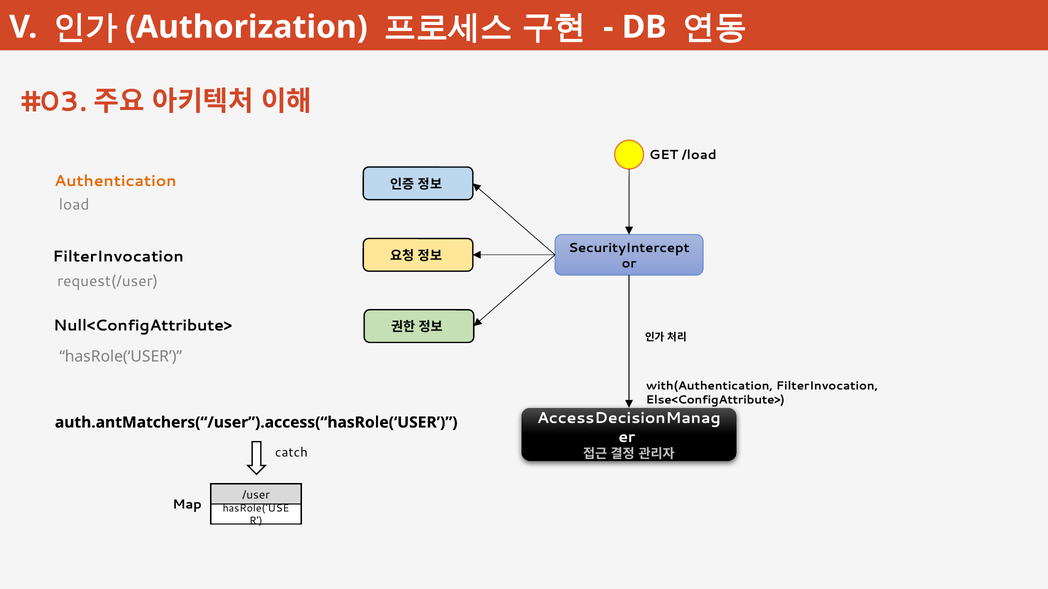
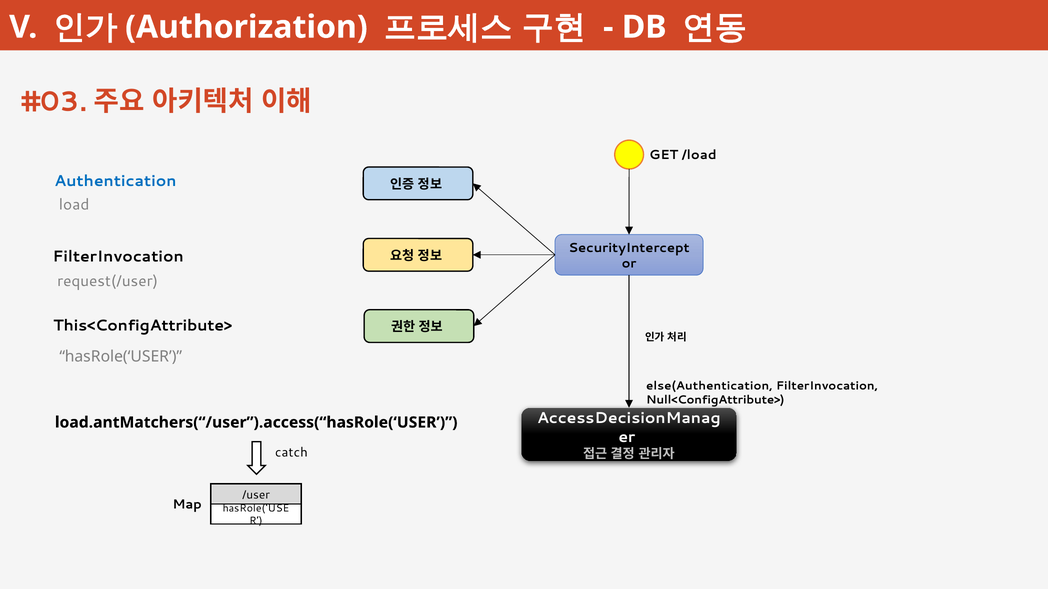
Authentication colour: orange -> blue (115, 181)
Null<ConfigAttribute>: Null<ConfigAttribute> -> This<ConfigAttribute> (143, 326)
with(Authentication: with(Authentication -> else(Authentication (709, 386)
Else<ConfigAttribute>: Else<ConfigAttribute> -> Null<ConfigAttribute> (715, 400)
auth.antMatchers(“/user”).access(“hasRole(‘USER: auth.antMatchers(“/user”).access(“hasRole(‘USER -> load.antMatchers(“/user”).access(“hasRole(‘USER (256, 423)
